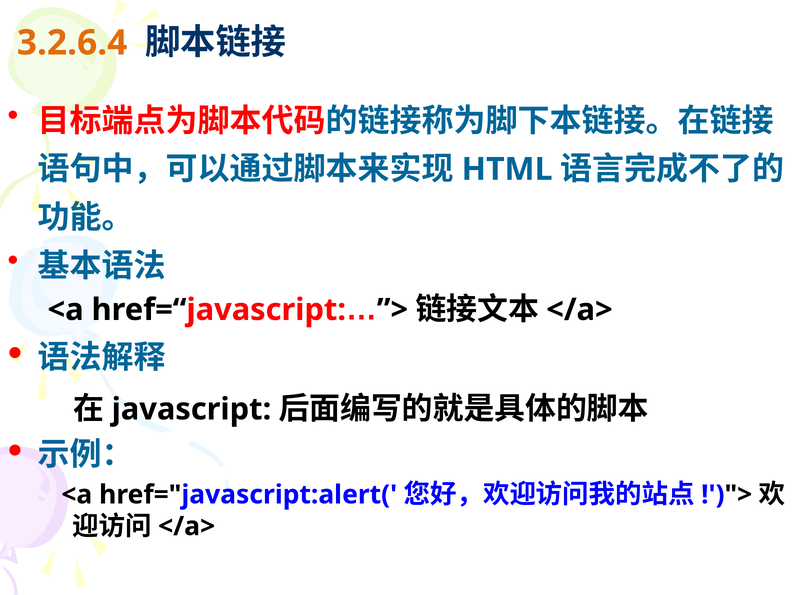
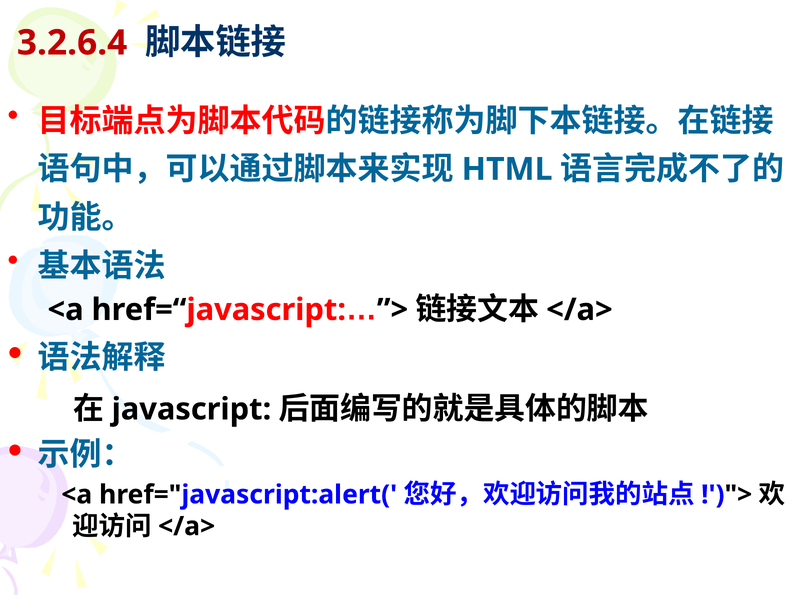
3.2.6.4 colour: orange -> red (72, 43)
